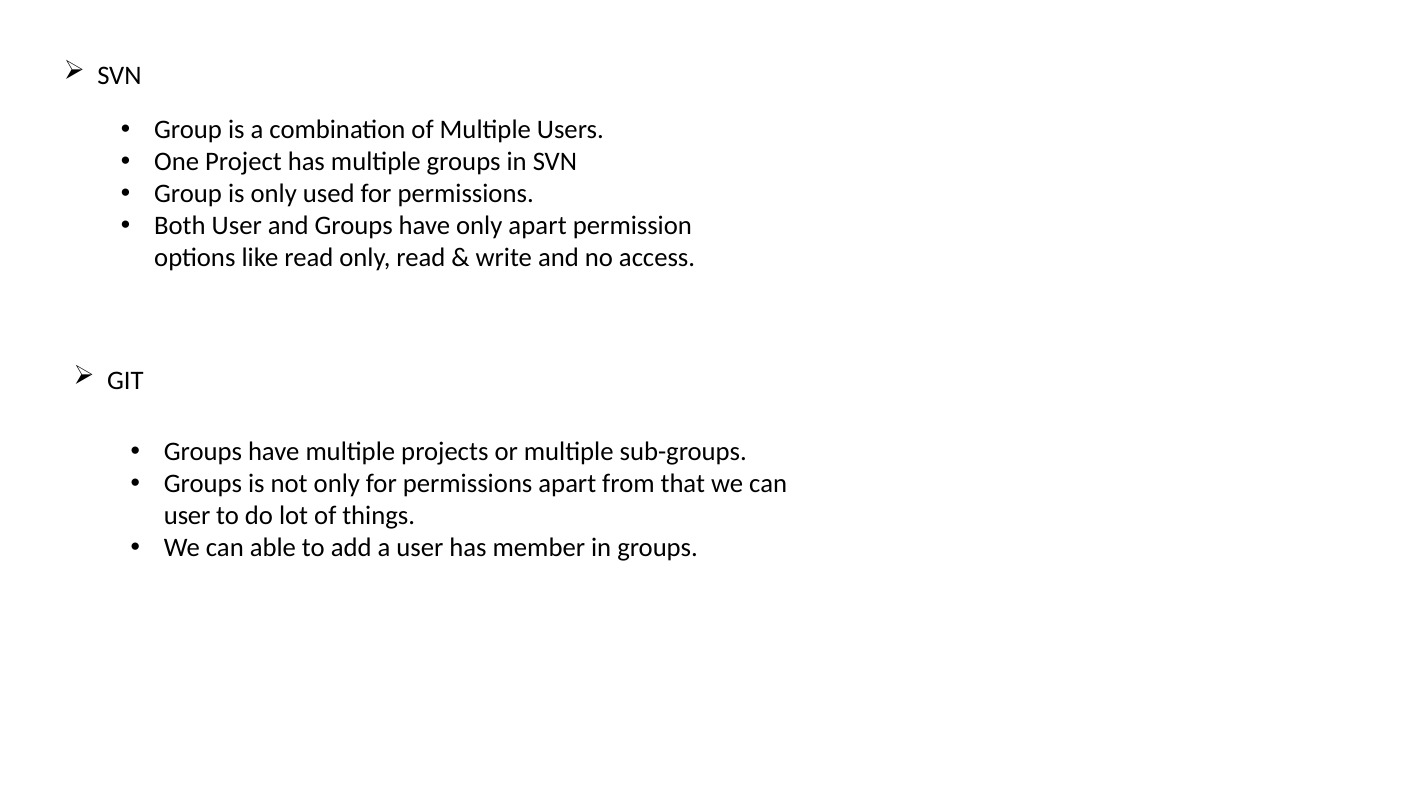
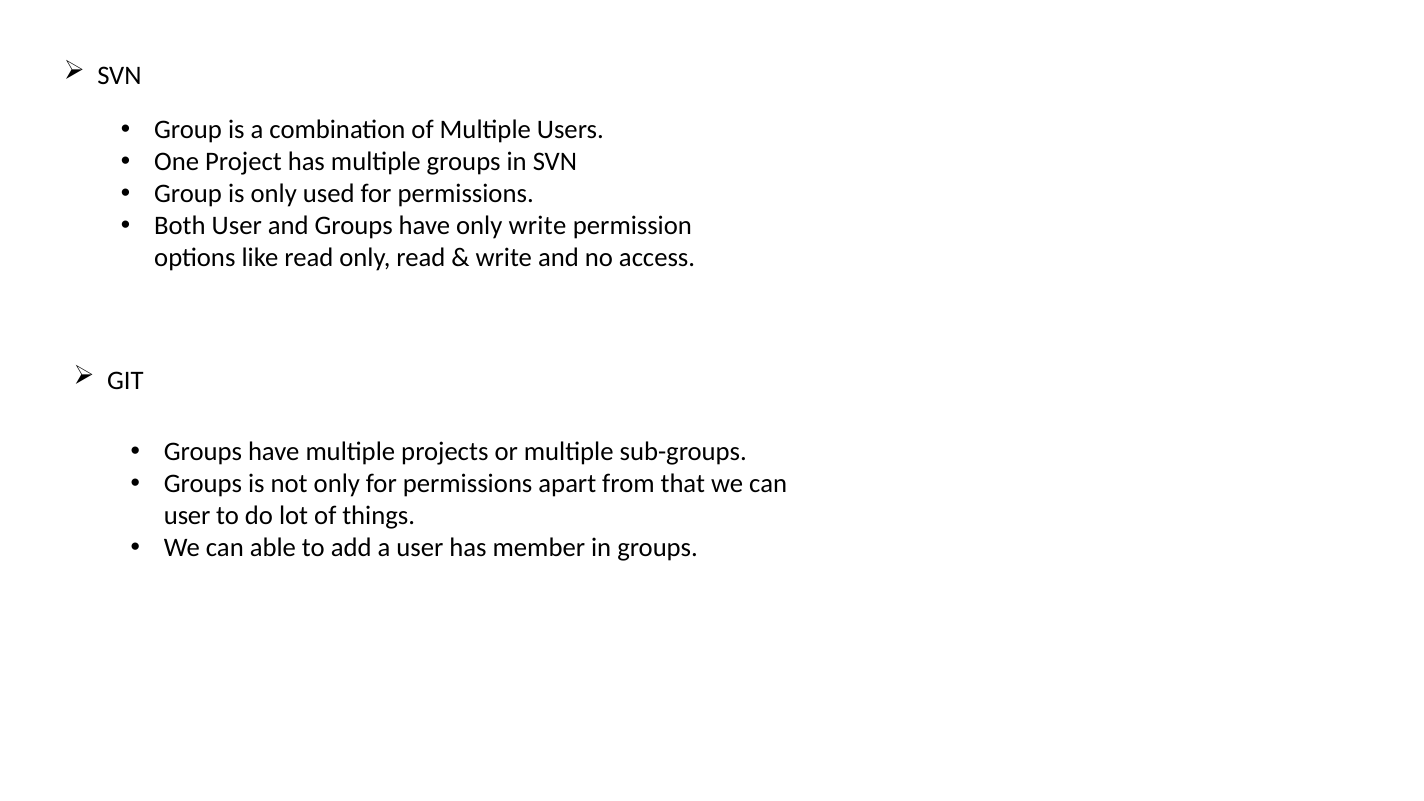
only apart: apart -> write (537, 226)
